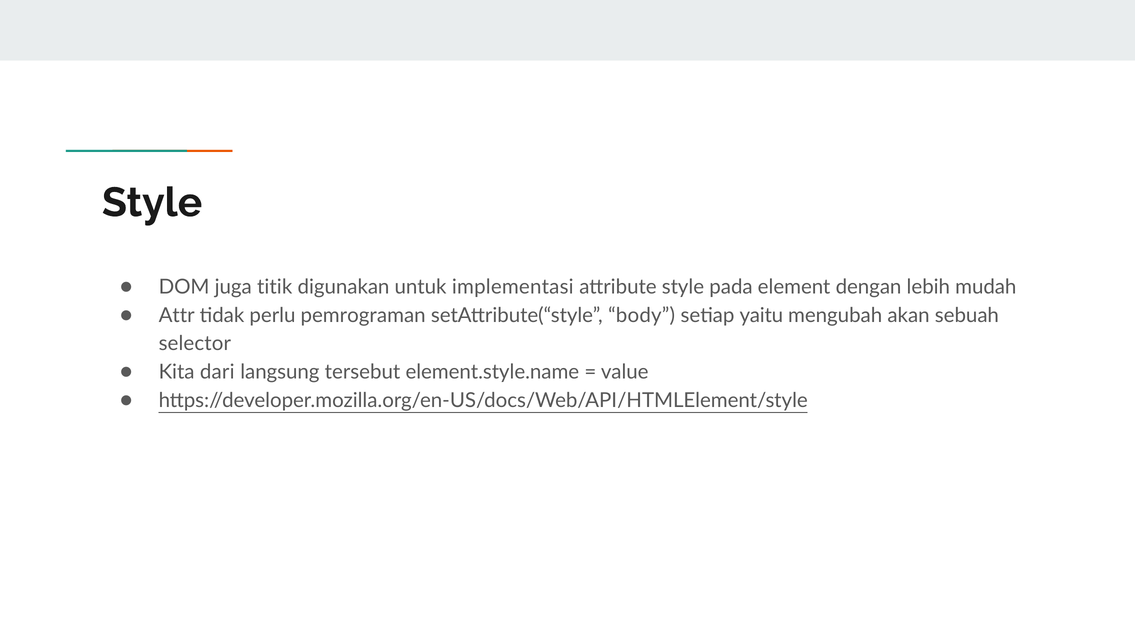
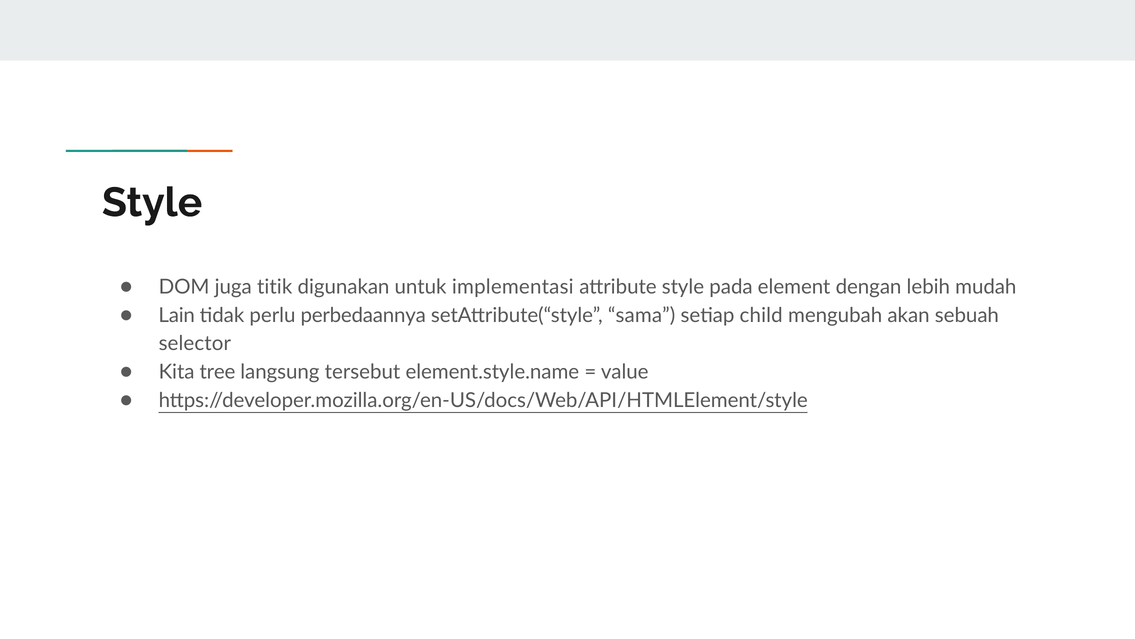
Attr: Attr -> Lain (177, 315)
pemrograman: pemrograman -> perbedaannya (363, 315)
body: body -> sama (642, 315)
yaitu: yaitu -> child (761, 315)
dari: dari -> tree (217, 372)
